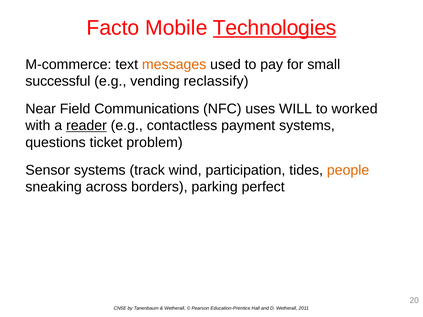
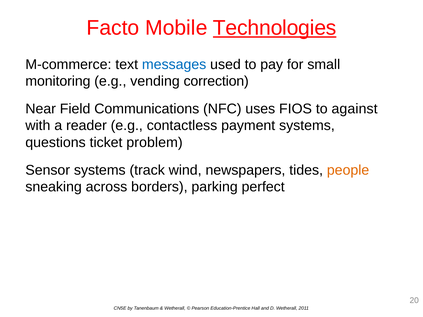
messages colour: orange -> blue (174, 64)
successful: successful -> monitoring (58, 81)
reclassify: reclassify -> correction (216, 81)
WILL: WILL -> FIOS (296, 109)
worked: worked -> against (355, 109)
reader underline: present -> none (86, 126)
participation: participation -> newspapers (245, 170)
